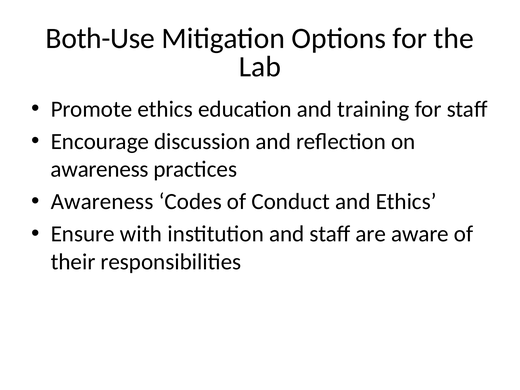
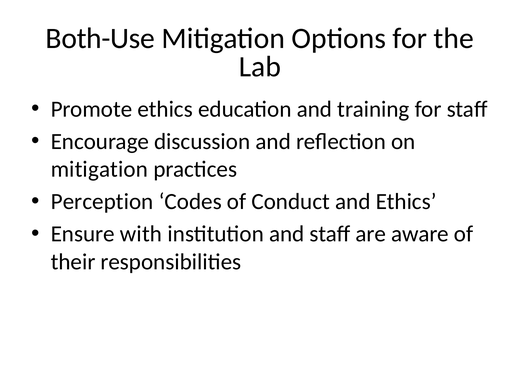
awareness: awareness -> mitigation (99, 169)
Awareness: Awareness -> Perception (102, 202)
